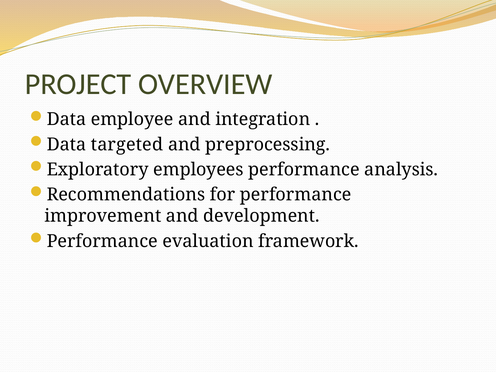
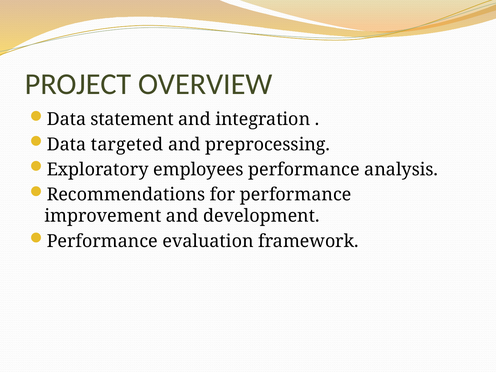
employee: employee -> statement (132, 119)
